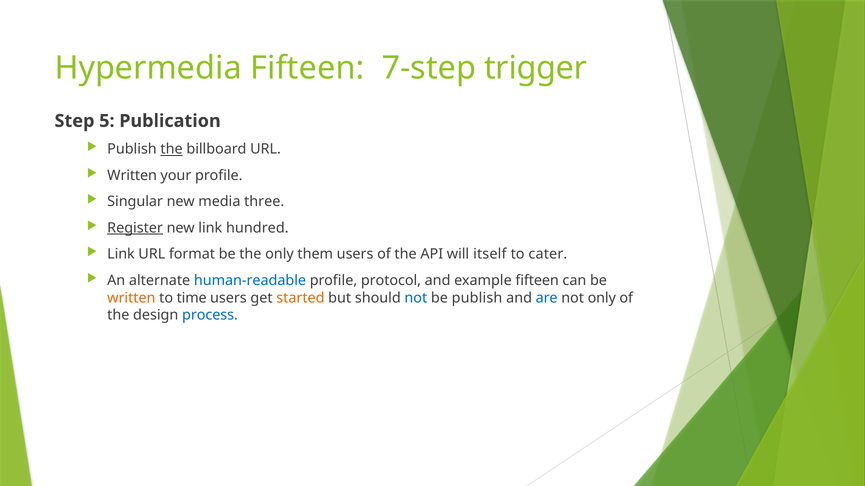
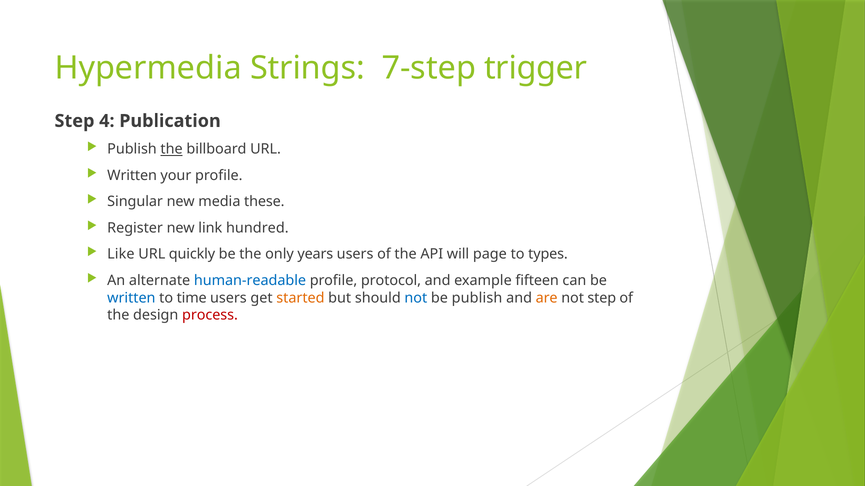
Hypermedia Fifteen: Fifteen -> Strings (308, 68)
5: 5 -> 4 (107, 121)
three: three -> these (264, 202)
Register underline: present -> none (135, 228)
Link: Link -> Like (121, 255)
format: format -> quickly (192, 255)
them: them -> years (315, 255)
itself: itself -> page (490, 255)
cater: cater -> types (548, 255)
written colour: orange -> blue (131, 298)
are colour: blue -> orange (547, 298)
not only: only -> step (602, 298)
process colour: blue -> red (210, 315)
